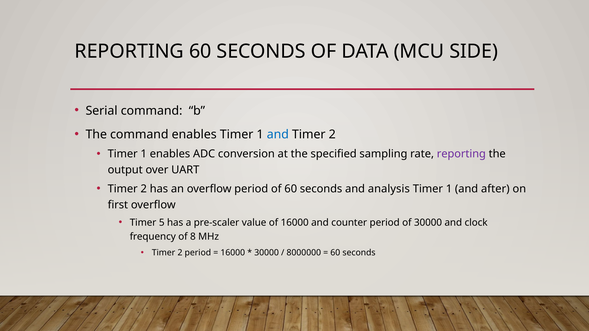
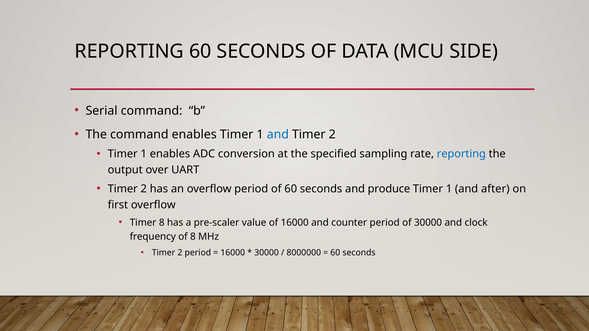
reporting colour: purple -> blue (461, 154)
analysis: analysis -> produce (389, 189)
Timer 5: 5 -> 8 (162, 223)
